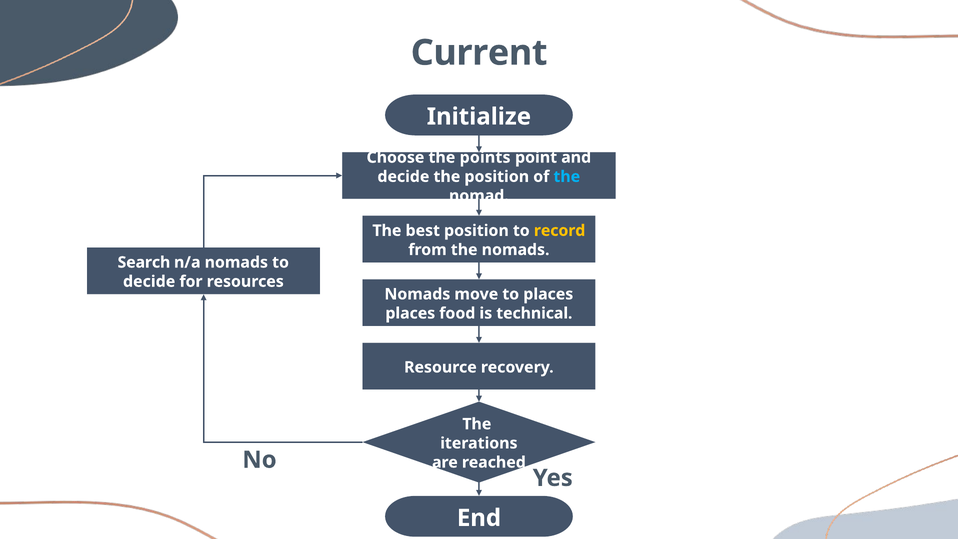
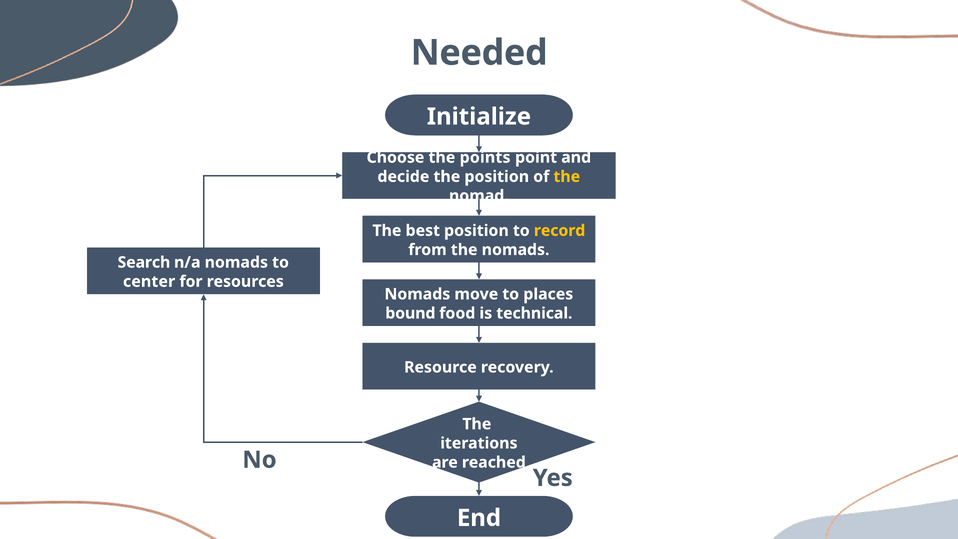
Current: Current -> Needed (479, 53)
the colour: light blue -> yellow (567, 177)
decide: decide -> center (149, 281)
places: places -> bound (410, 313)
